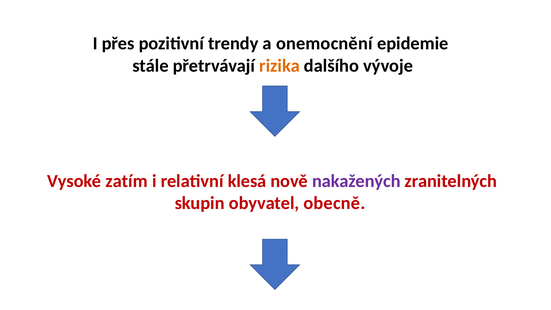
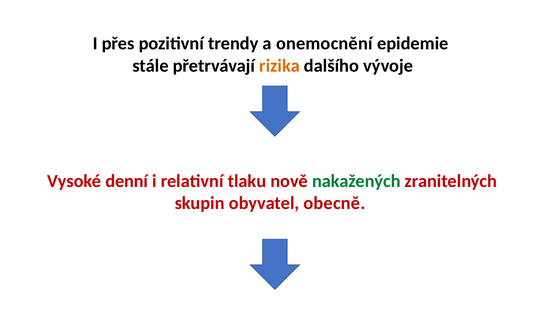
zatím: zatím -> denní (127, 181)
klesá: klesá -> tlaku (247, 181)
nakažených colour: purple -> green (356, 181)
